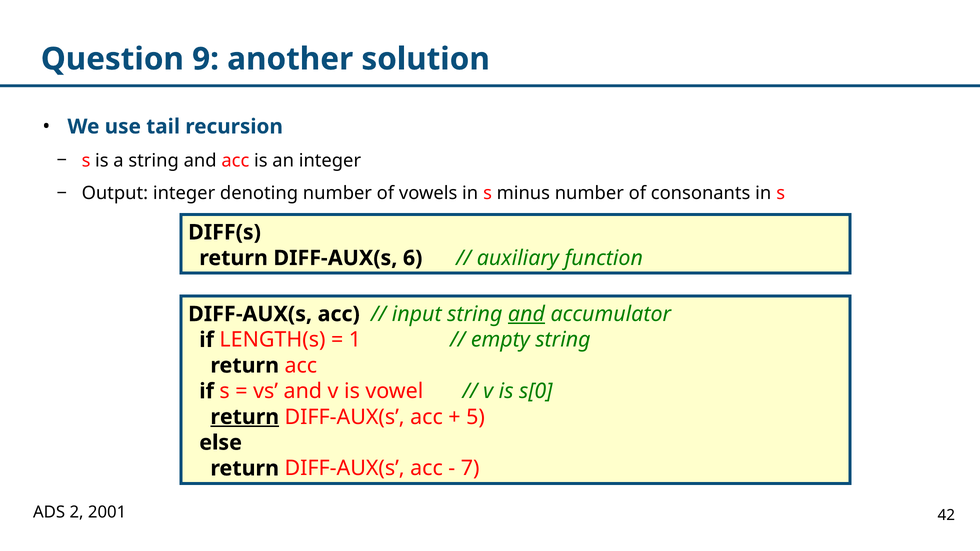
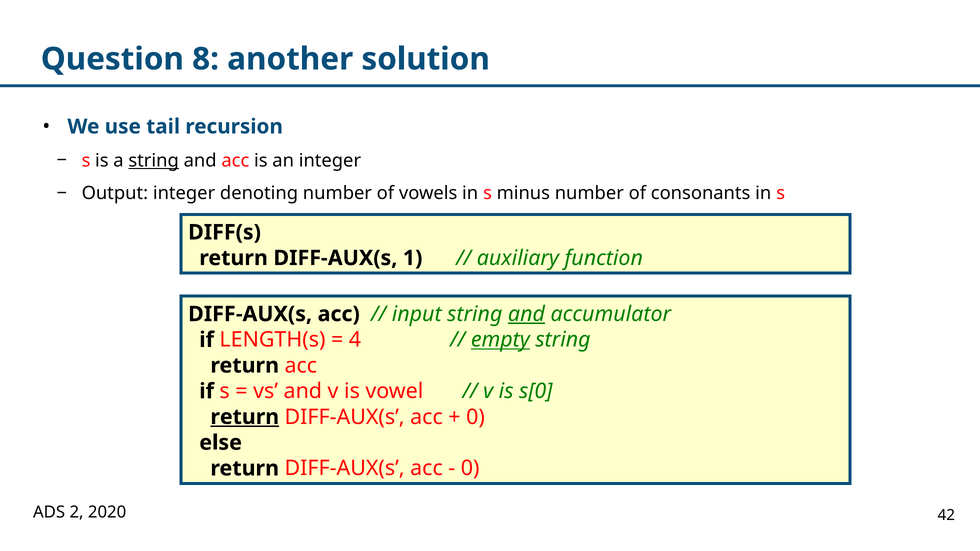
9: 9 -> 8 (206, 59)
string underline: none -> present (154, 161)
6: 6 -> 1 (413, 258)
1: 1 -> 4 (355, 340)
empty underline: none -> present (500, 340)
5: 5 -> 0 (476, 417)
7: 7 -> 0 (470, 469)
2001: 2001 -> 2020 (107, 513)
